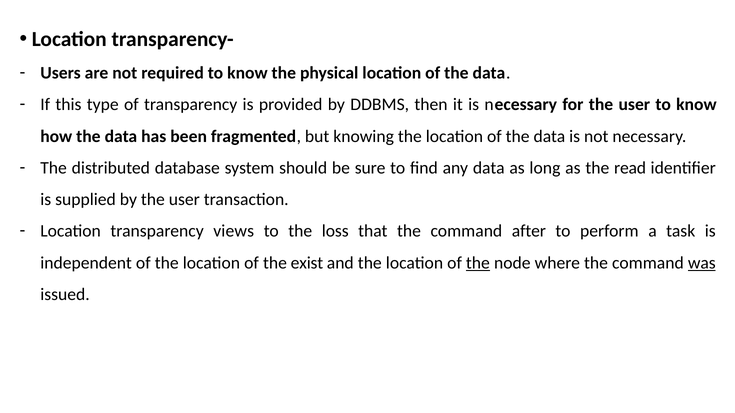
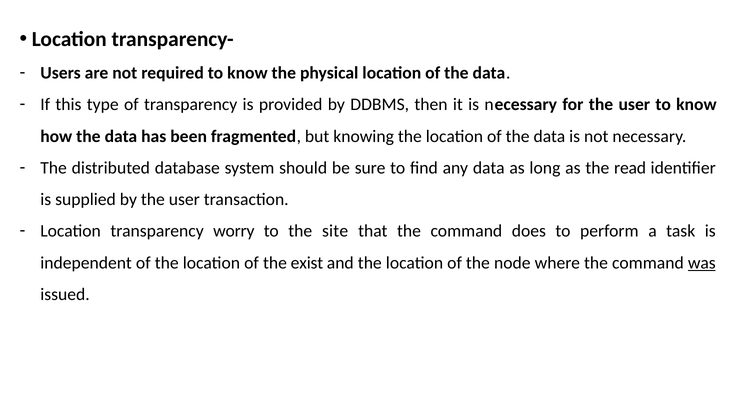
views: views -> worry (234, 231)
loss: loss -> site (335, 231)
after: after -> does (529, 231)
the underline: present -> none (478, 263)
